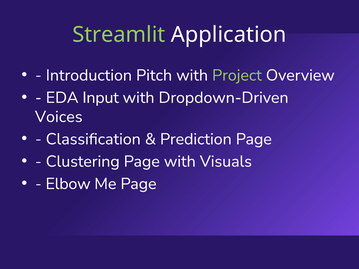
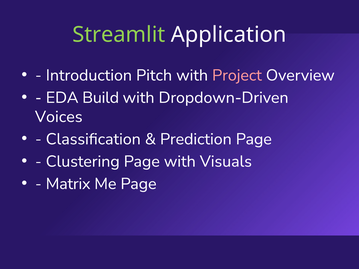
Project colour: light green -> pink (237, 75)
Input: Input -> Build (101, 98)
Elbow: Elbow -> Matrix (68, 184)
